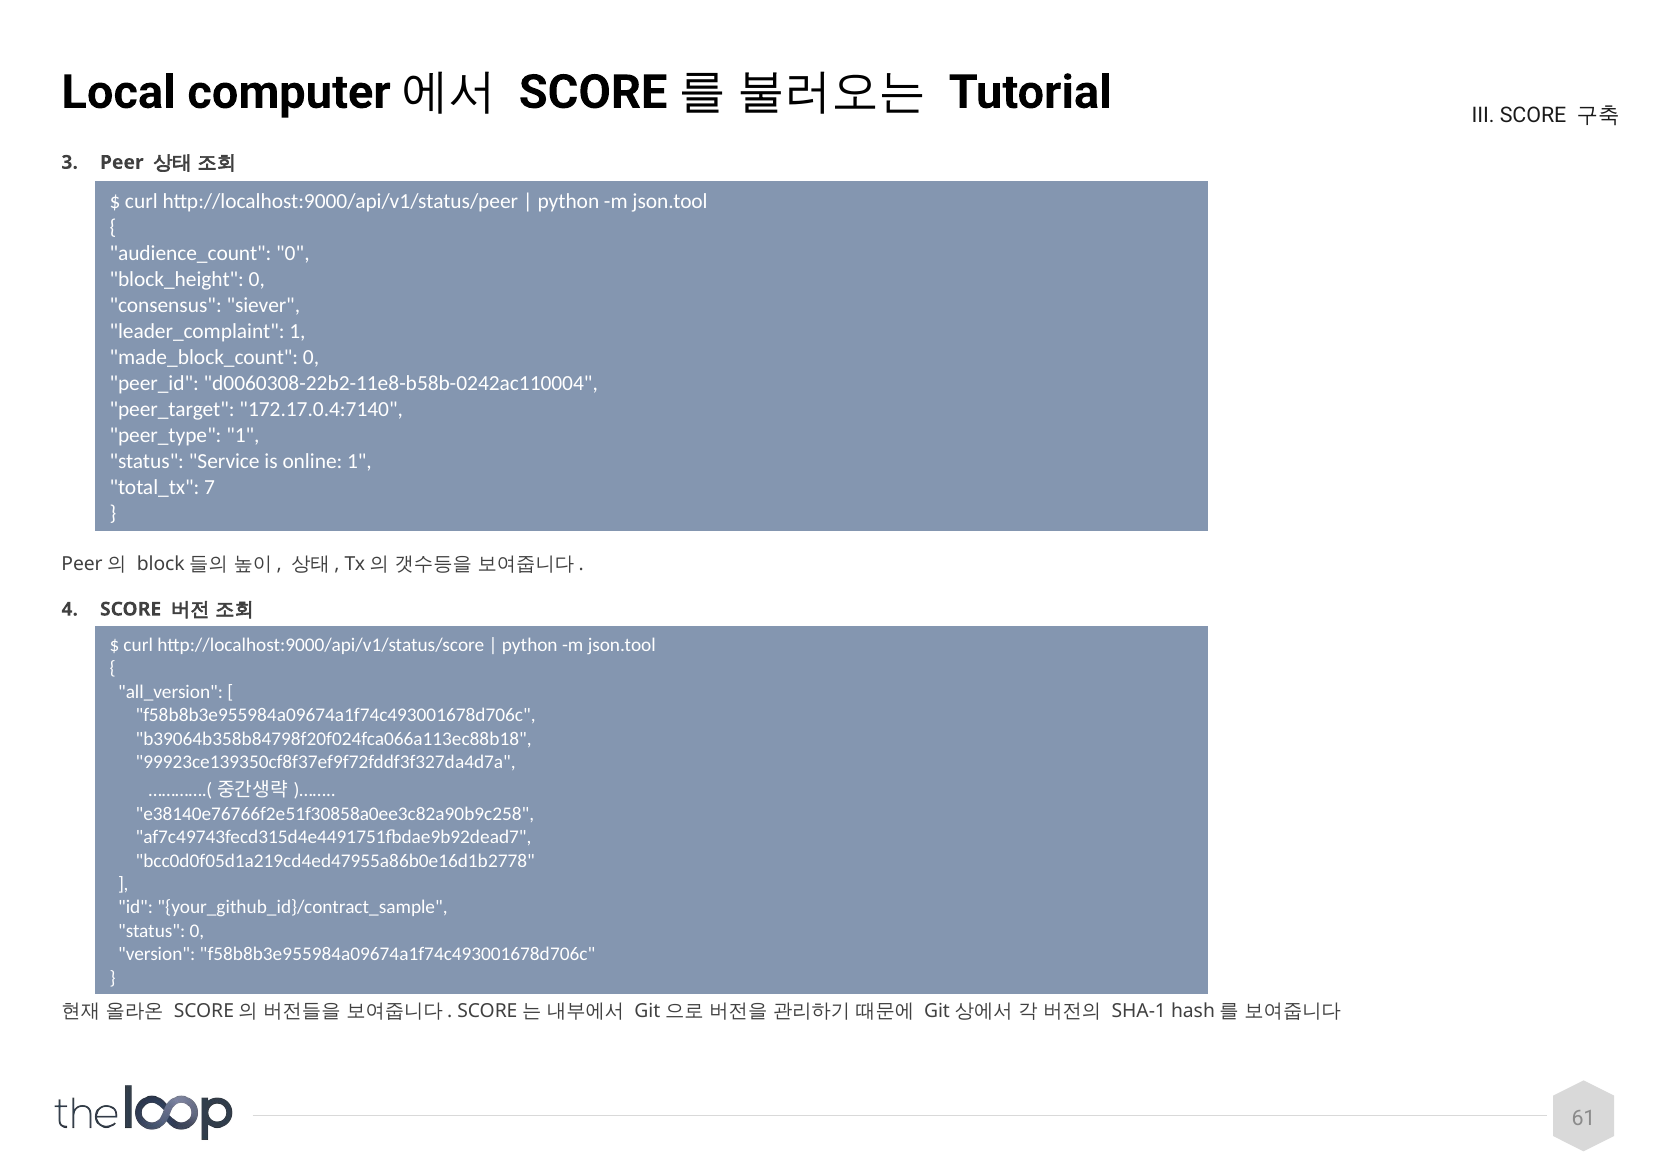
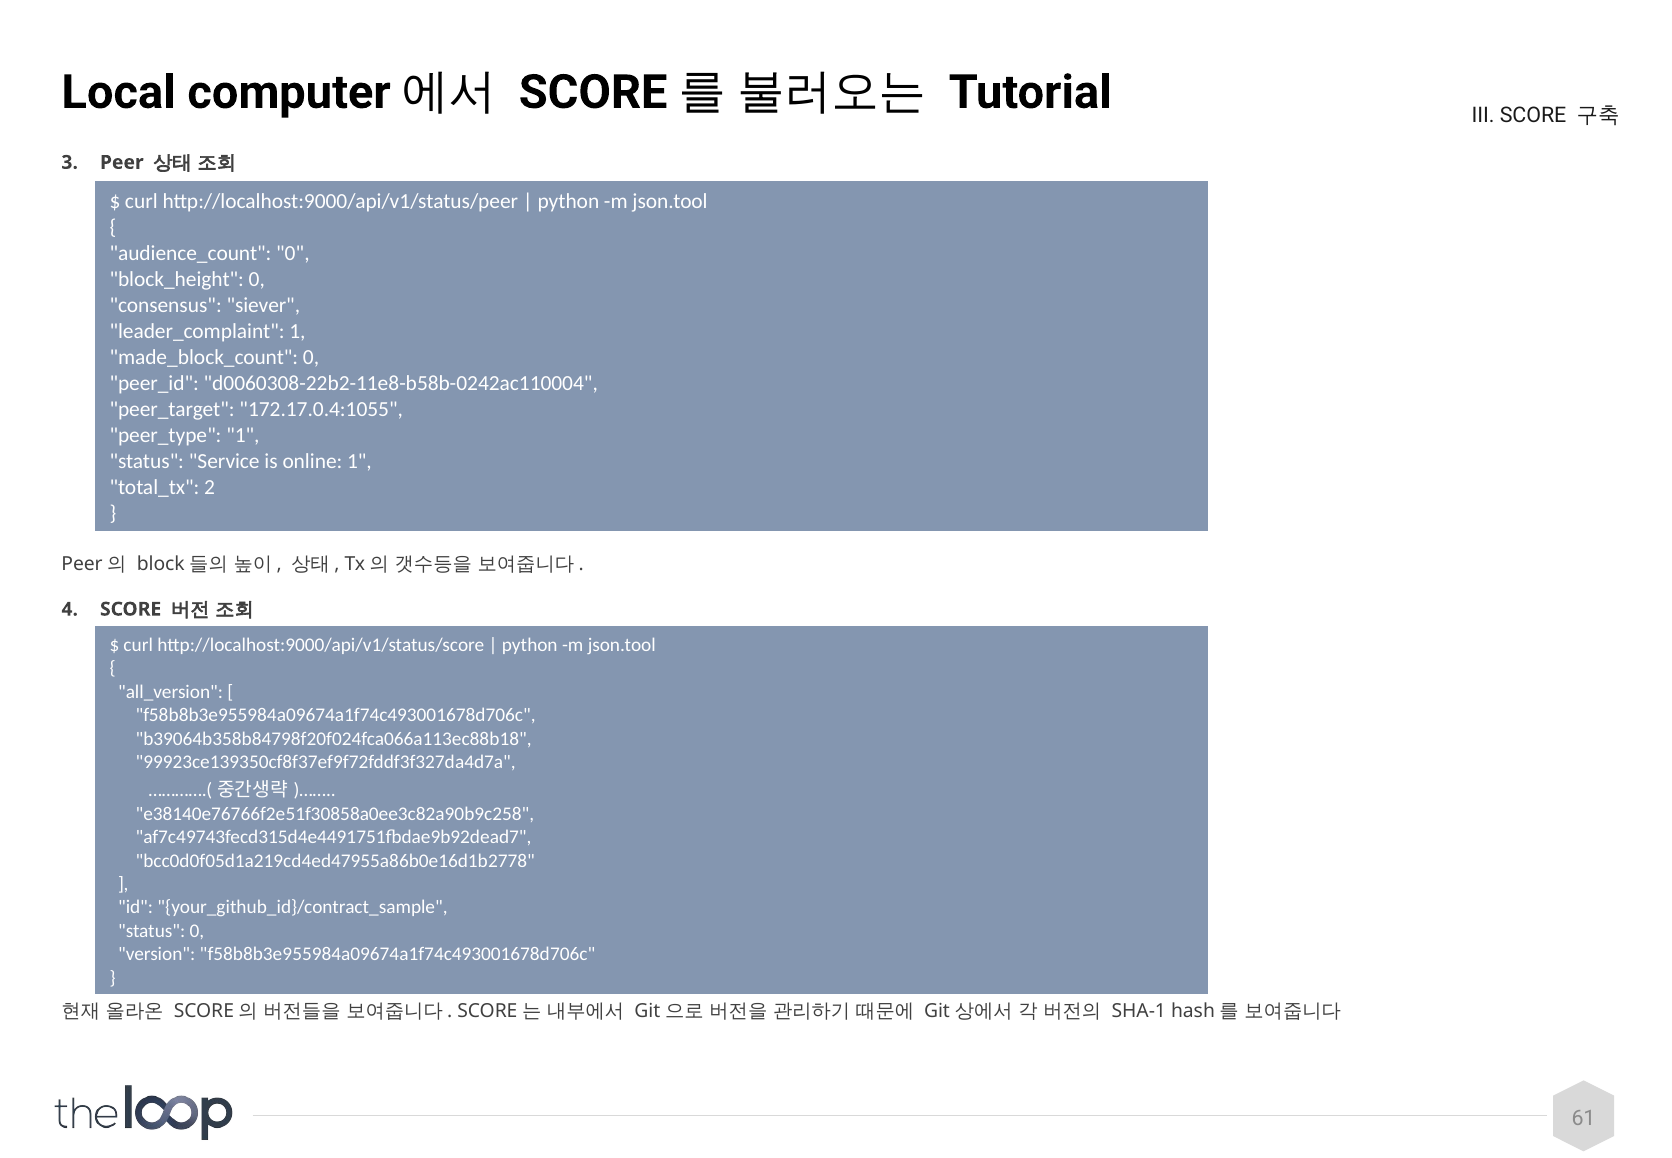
172.17.0.4:7140: 172.17.0.4:7140 -> 172.17.0.4:1055 (321, 409)
7: 7 -> 2 (210, 487)
